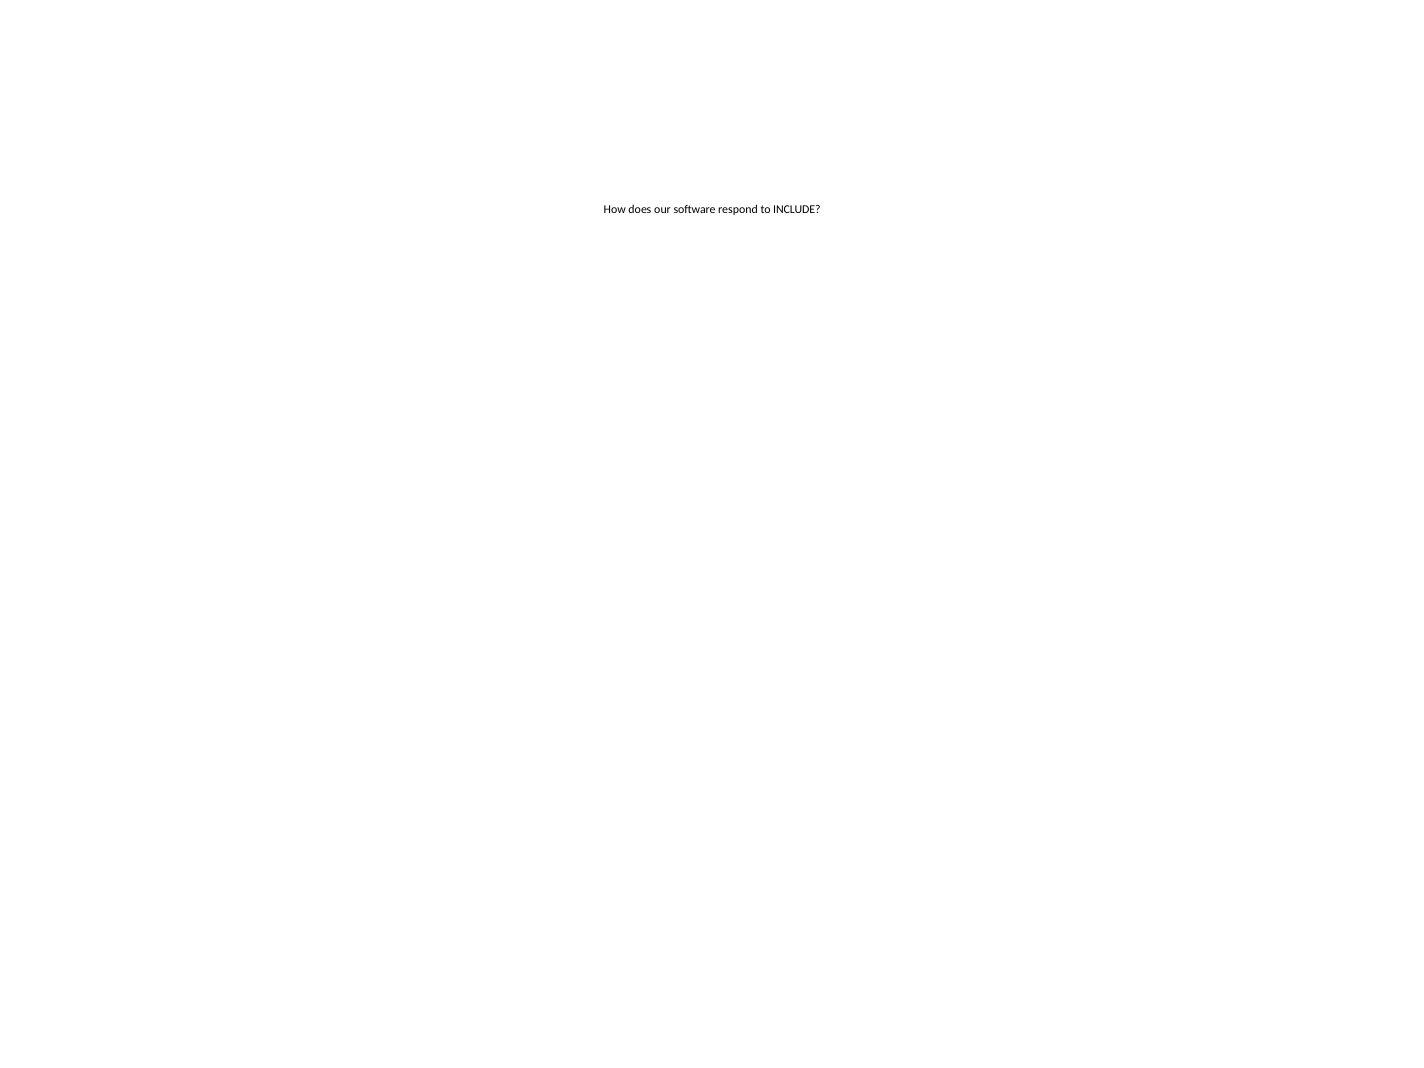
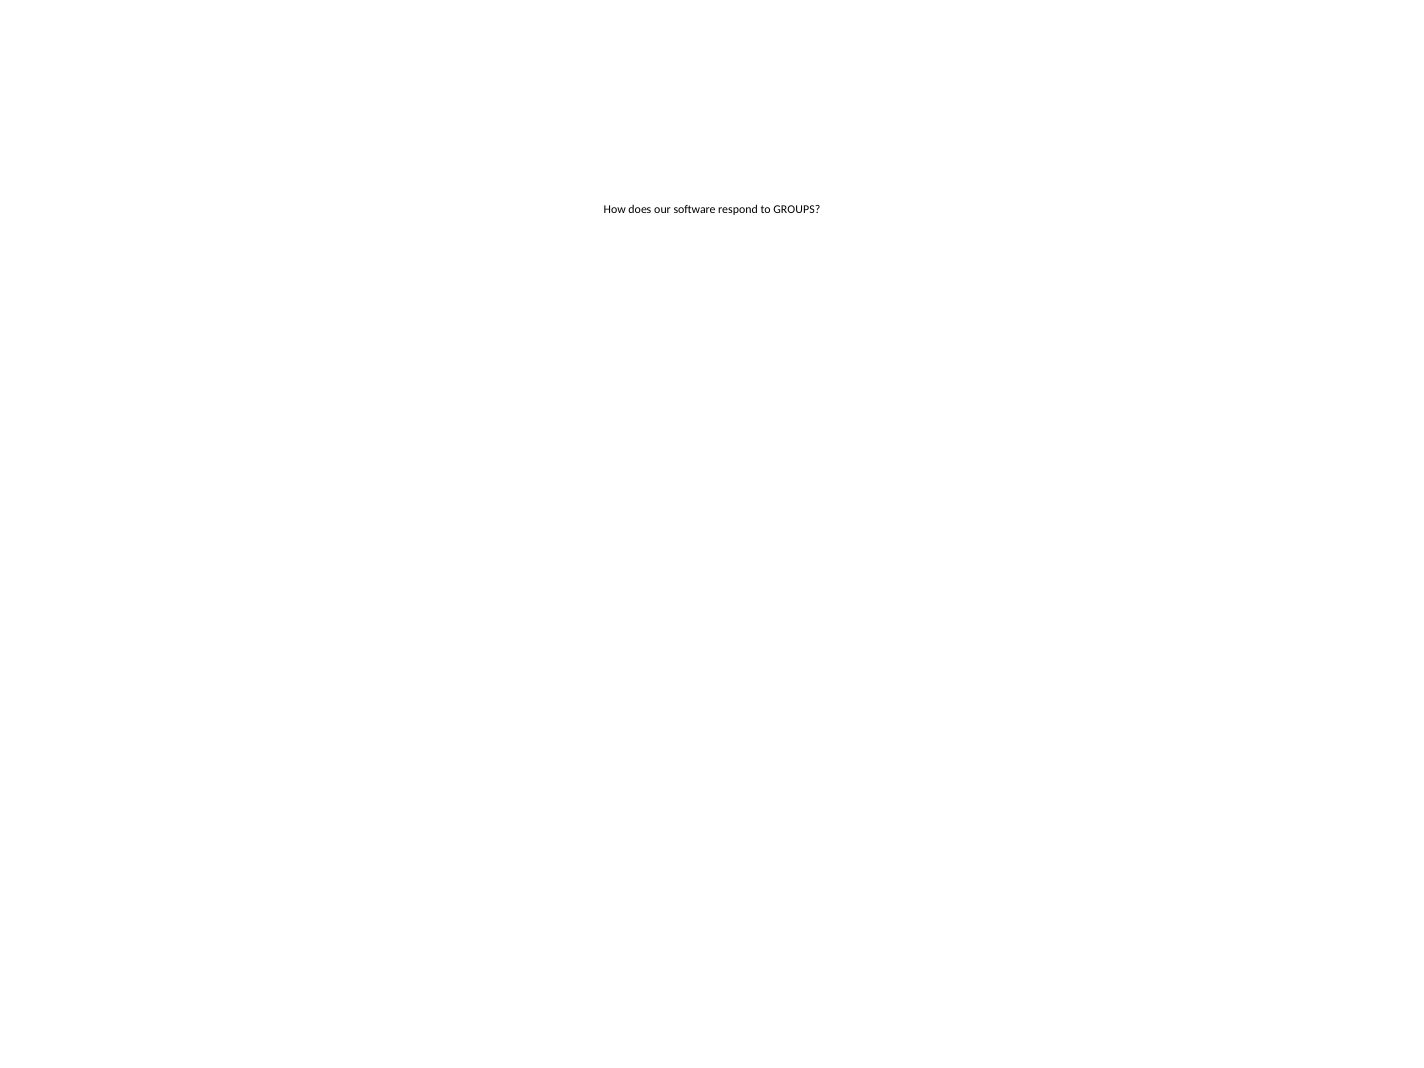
INCLUDE: INCLUDE -> GROUPS (797, 209)
